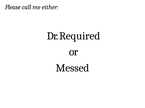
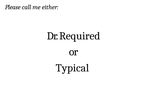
Messed: Messed -> Typical (72, 68)
